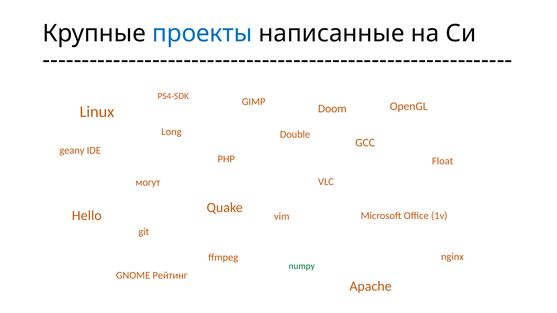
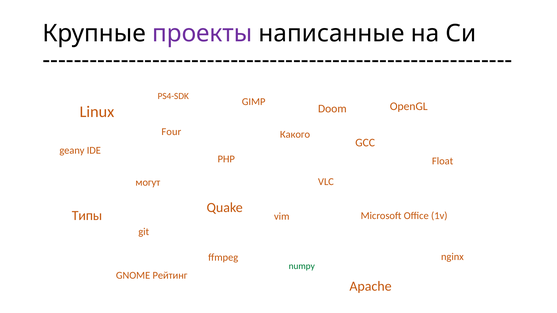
проекты colour: blue -> purple (202, 34)
Long: Long -> Four (171, 132)
Double: Double -> Какого (295, 134)
Hello: Hello -> Типы (87, 216)
